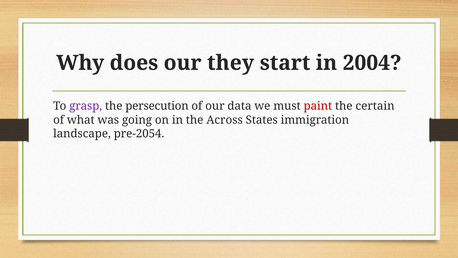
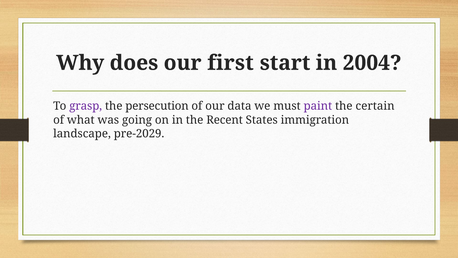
they: they -> first (231, 63)
paint colour: red -> purple (318, 106)
Across: Across -> Recent (225, 120)
pre-2054: pre-2054 -> pre-2029 (139, 133)
